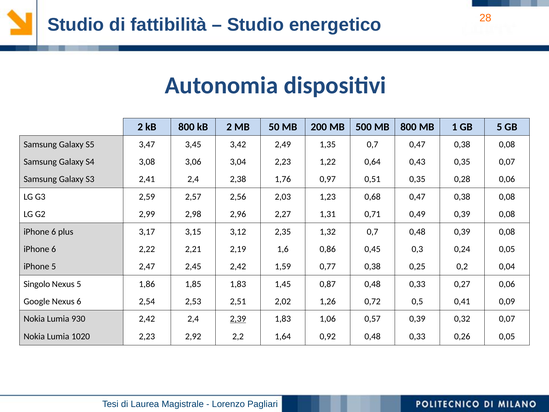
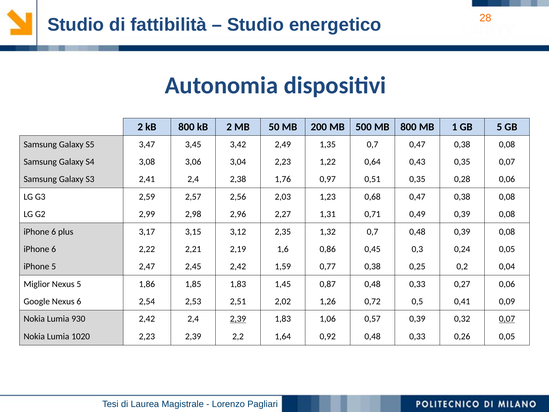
Singolo: Singolo -> Miglior (37, 284)
0,07 underline: none -> present (507, 319)
2,23 2,92: 2,92 -> 2,39 (193, 336)
